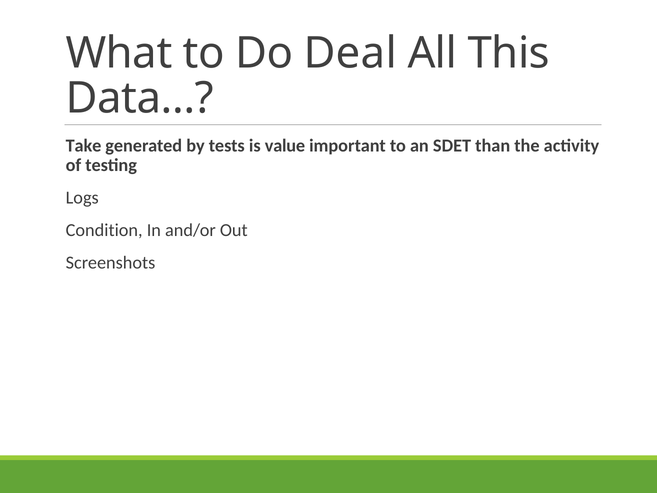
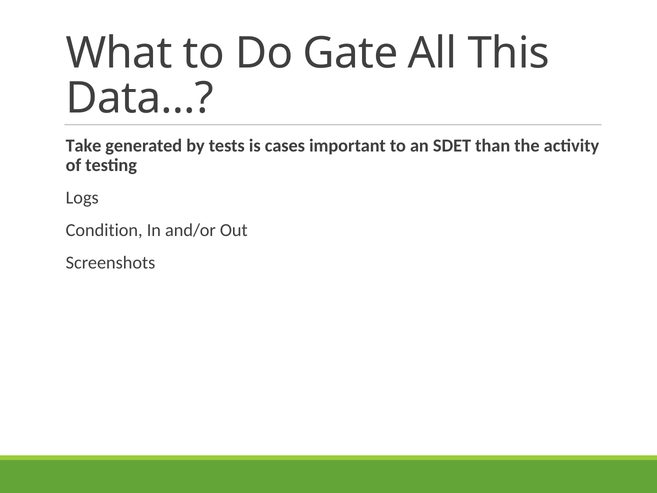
Deal: Deal -> Gate (351, 53)
value: value -> cases (285, 146)
